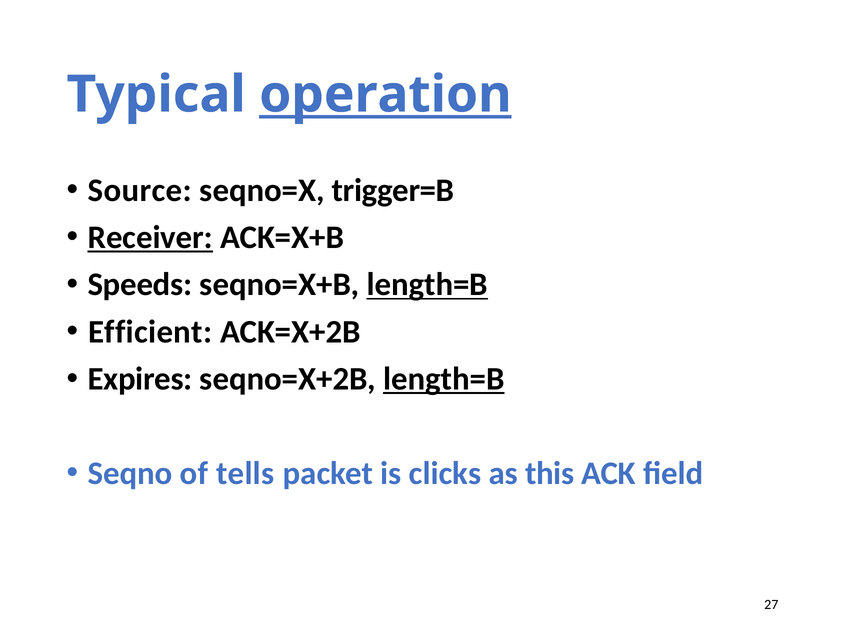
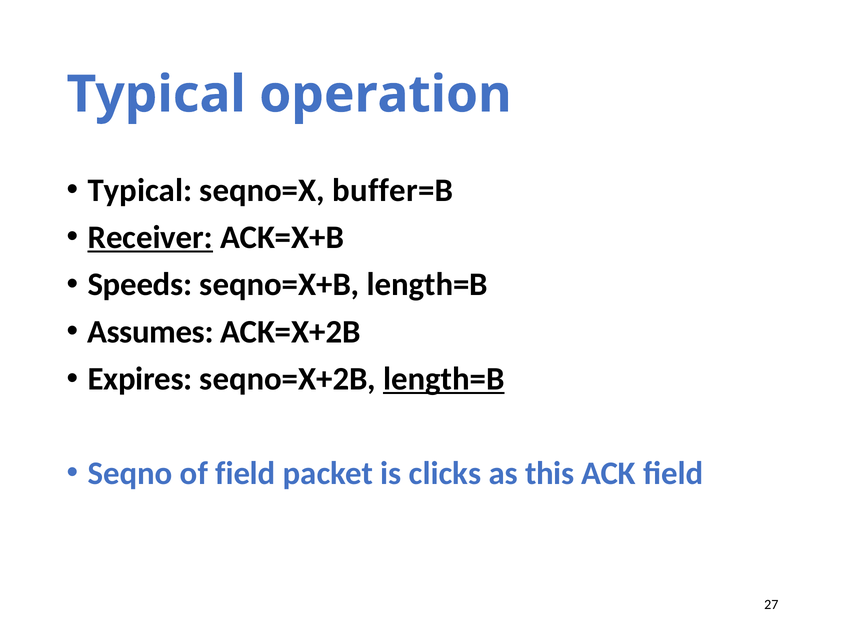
operation underline: present -> none (385, 95)
Source: Source -> Typical (140, 190)
trigger=B: trigger=B -> buffer=B (393, 190)
length=B underline: present -> none (427, 285)
Efficient: Efficient -> Assumes (150, 332)
of tells: tells -> field (245, 474)
